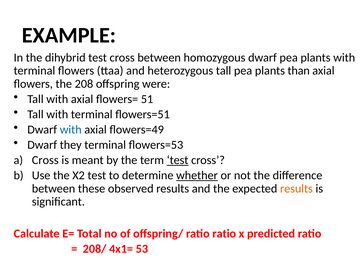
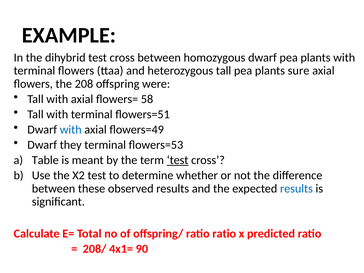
than: than -> sure (299, 71)
51: 51 -> 58 (147, 99)
Cross: Cross -> Table (45, 160)
whether underline: present -> none (197, 175)
results colour: orange -> blue (296, 189)
53: 53 -> 90 (142, 249)
